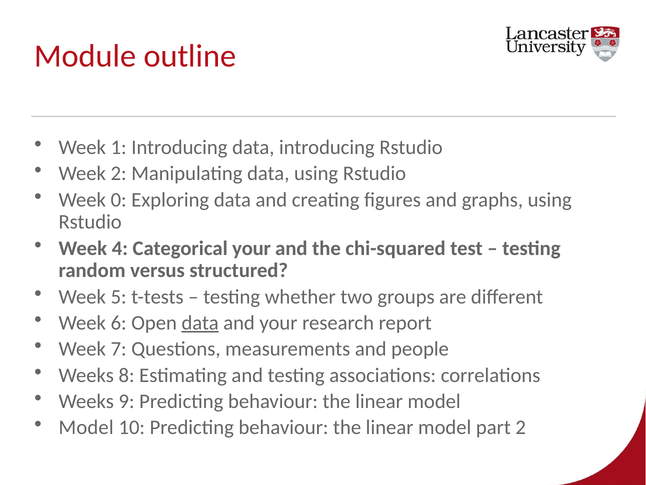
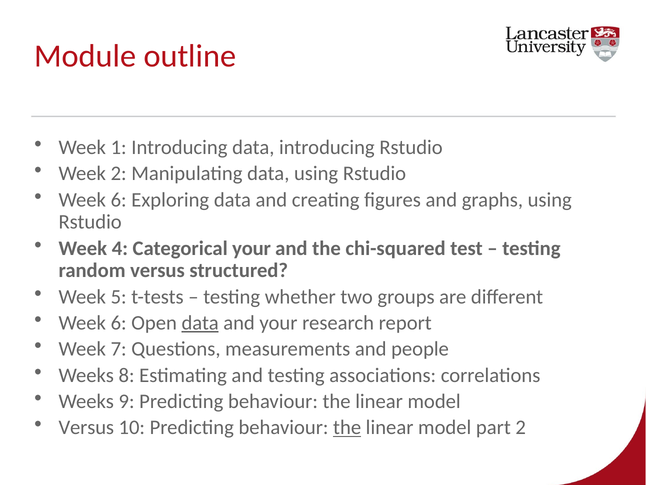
0: 0 -> 6 (119, 200)
Model: Model -> Versus (86, 427)
the underline: none -> present (347, 427)
